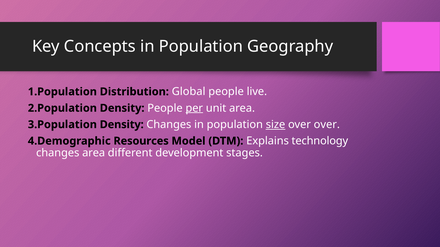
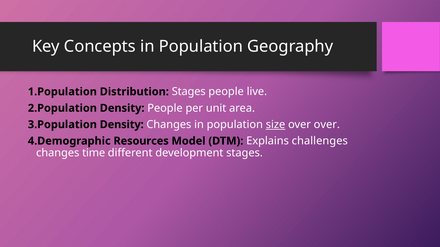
Distribution Global: Global -> Stages (189, 92)
per underline: present -> none (194, 108)
technology: technology -> challenges (320, 141)
changes area: area -> time (94, 153)
